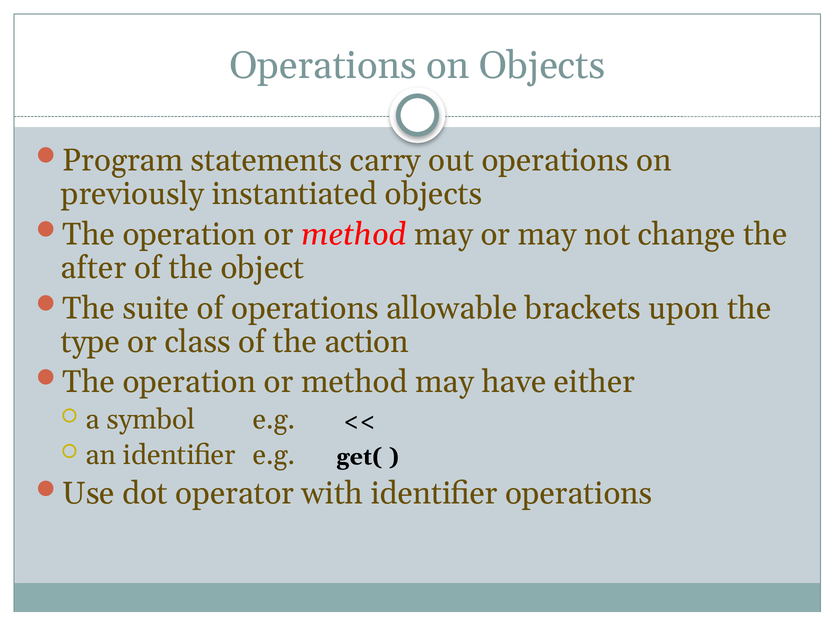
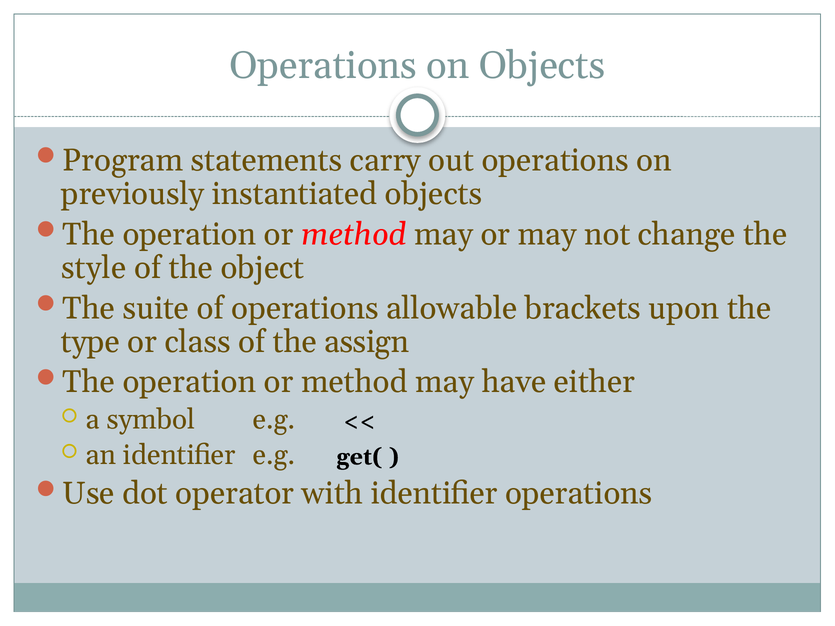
after: after -> style (94, 268)
action: action -> assign (367, 342)
